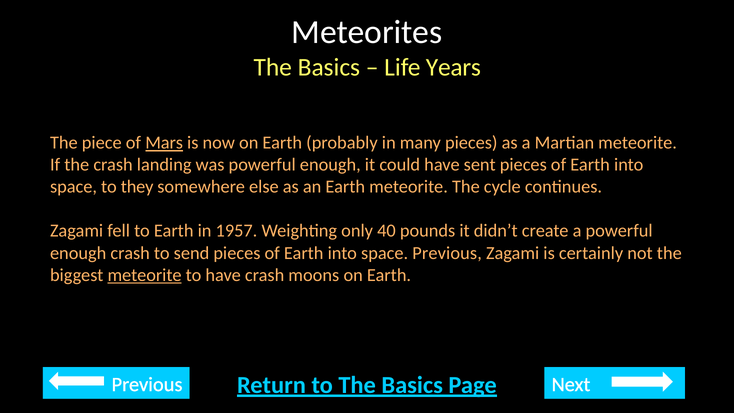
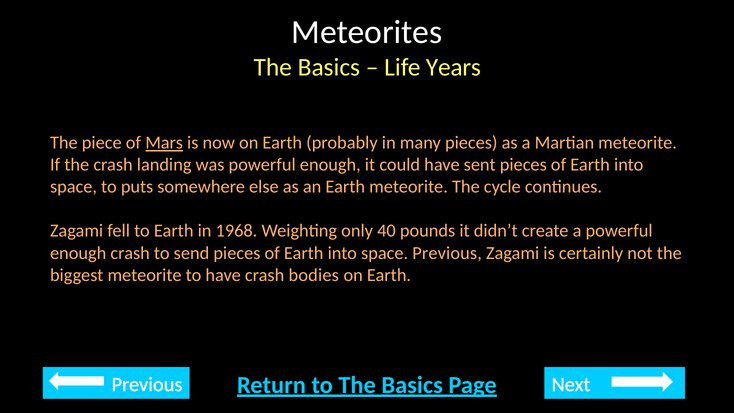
they: they -> puts (137, 187)
1957: 1957 -> 1968 (236, 231)
meteorite underline: present -> none (145, 275)
moons: moons -> bodies (314, 275)
